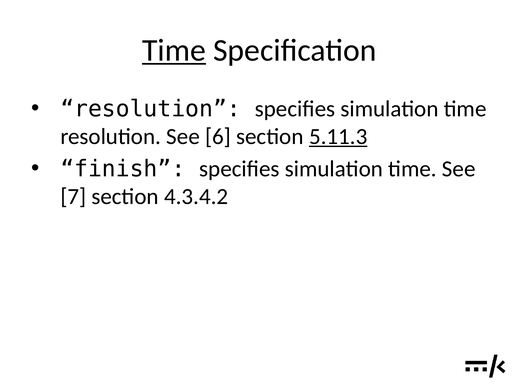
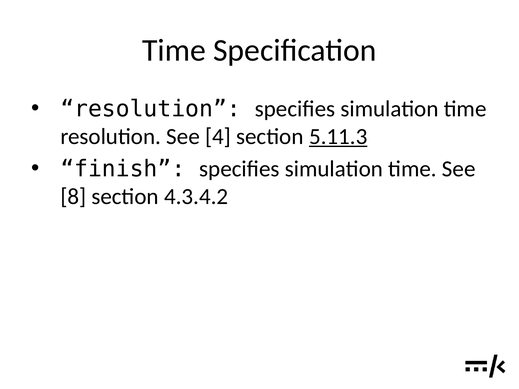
Time underline: present -> none (174, 50)
6: 6 -> 4 (218, 137)
7: 7 -> 8 (73, 197)
